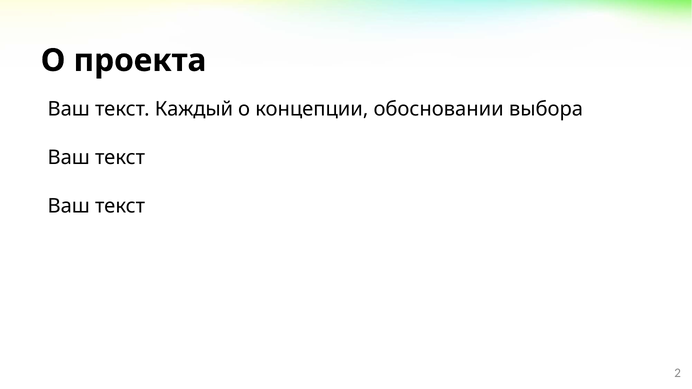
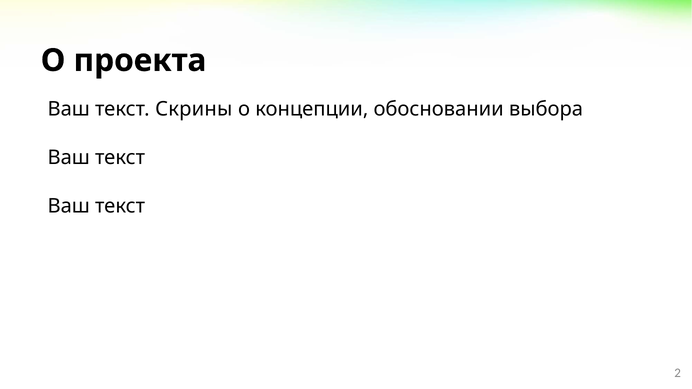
Каждый: Каждый -> Скрины (194, 109)
